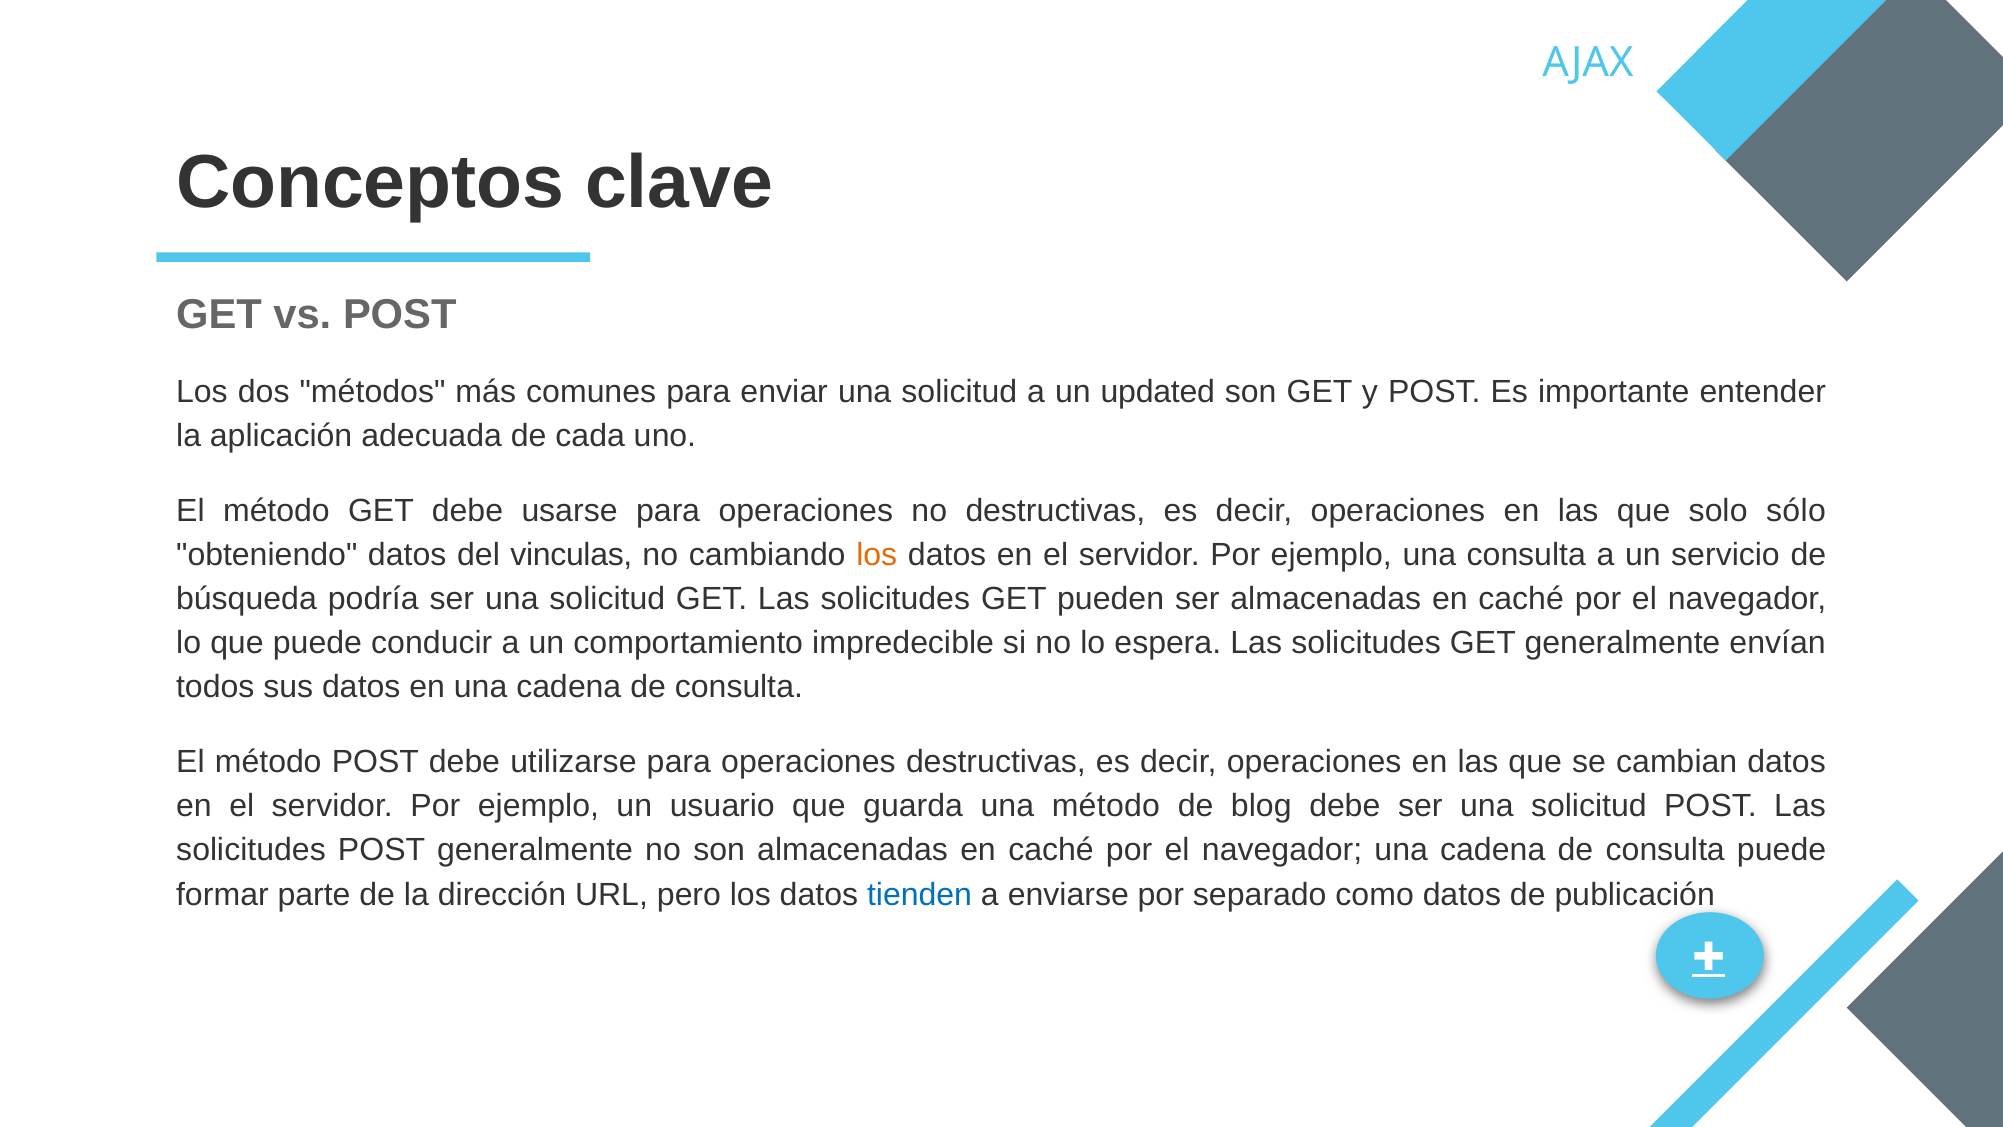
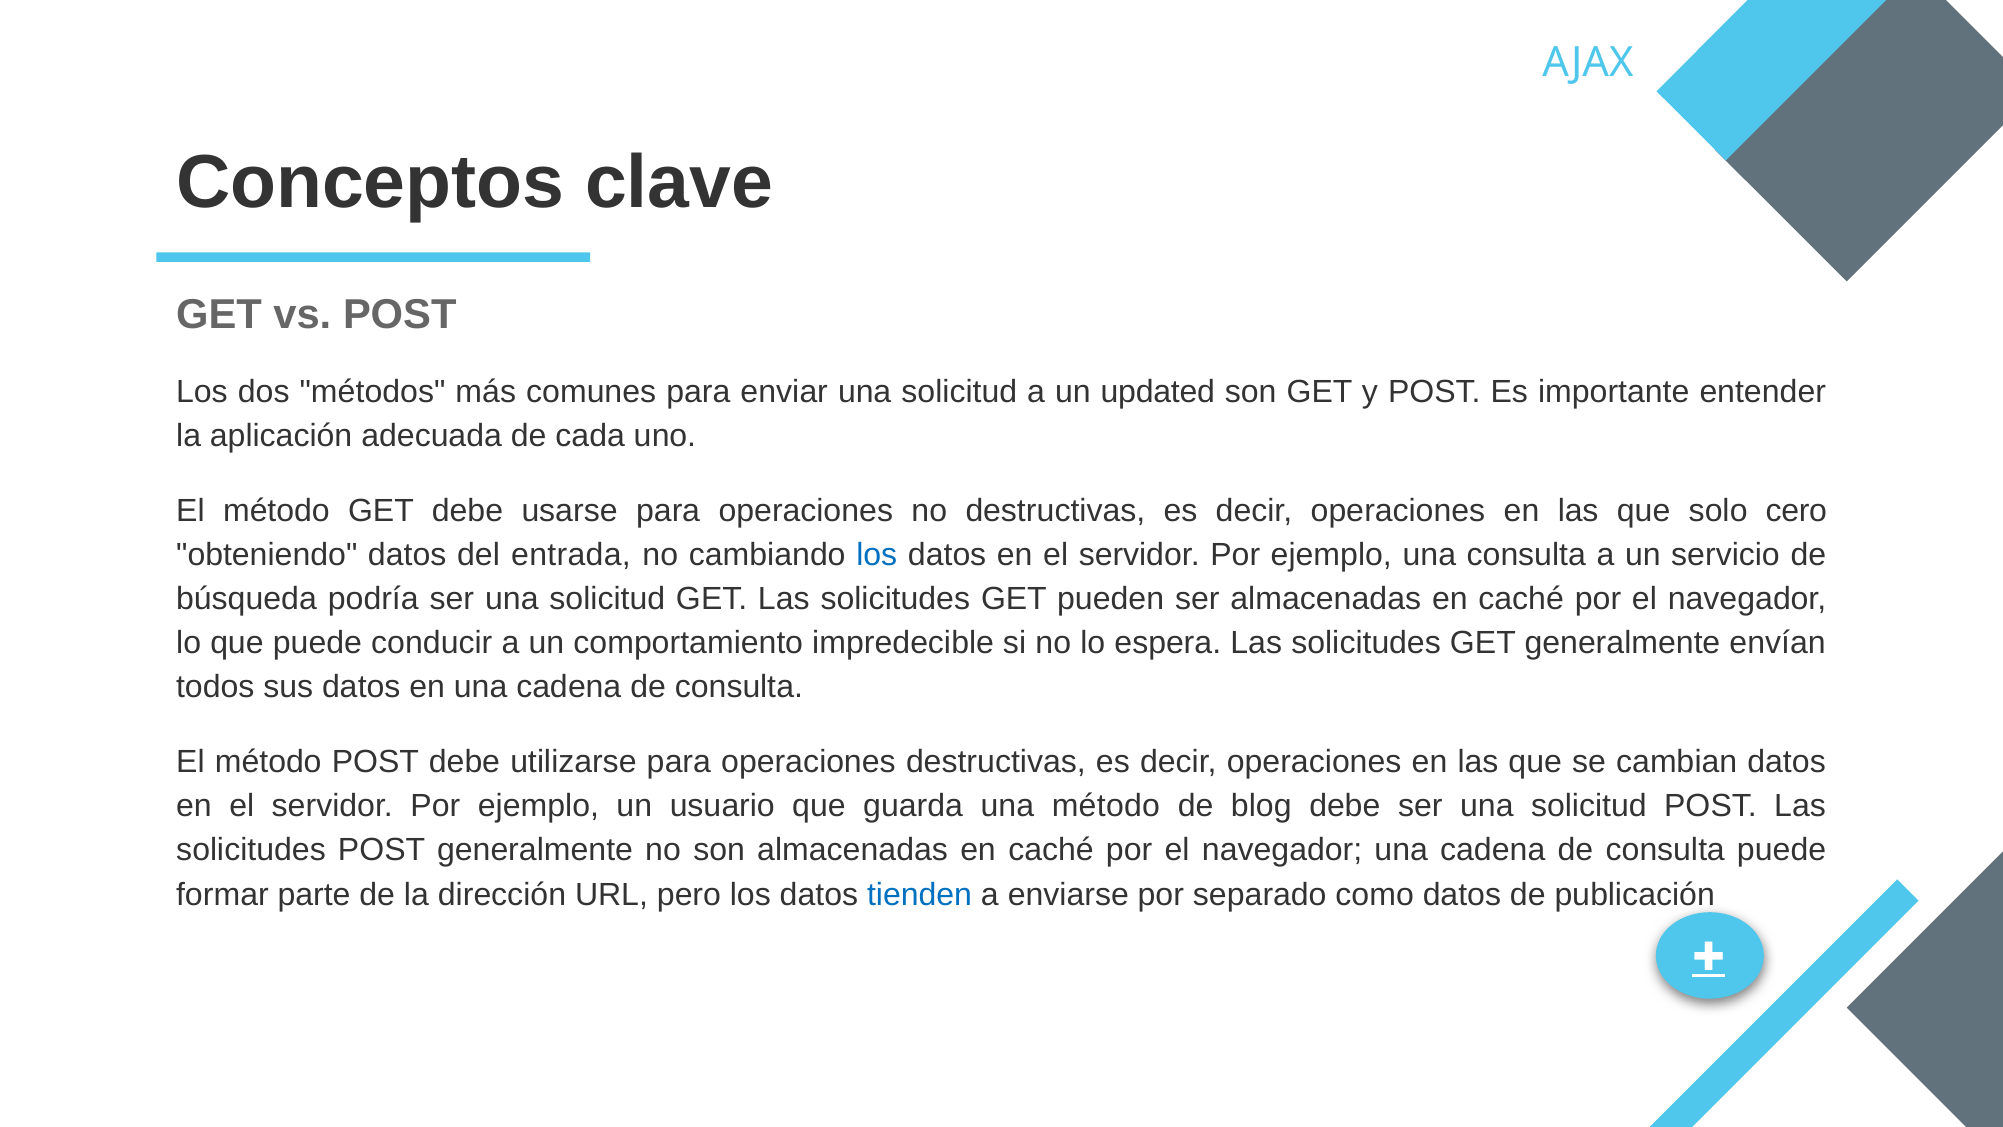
sólo: sólo -> cero (1796, 510)
vinculas: vinculas -> entrada (571, 555)
los colour: orange -> blue (877, 555)
